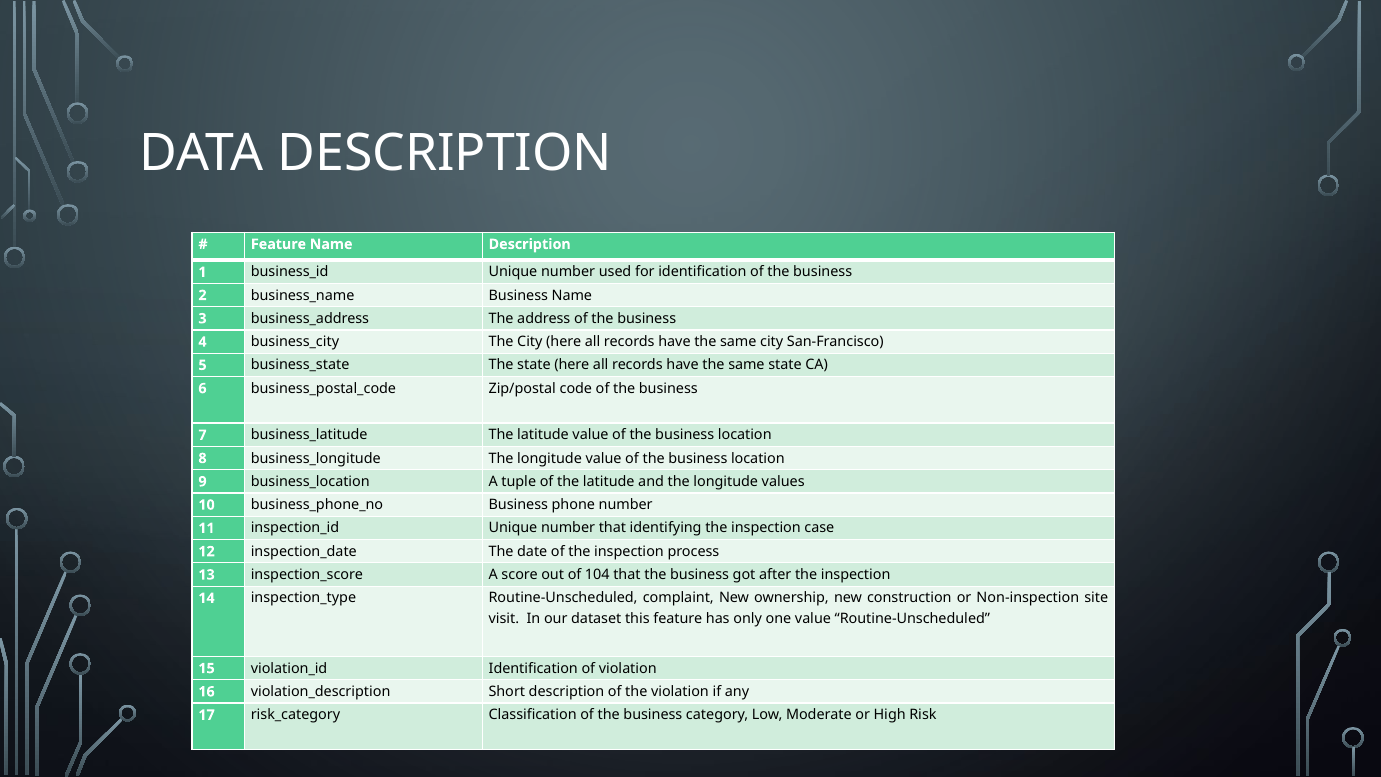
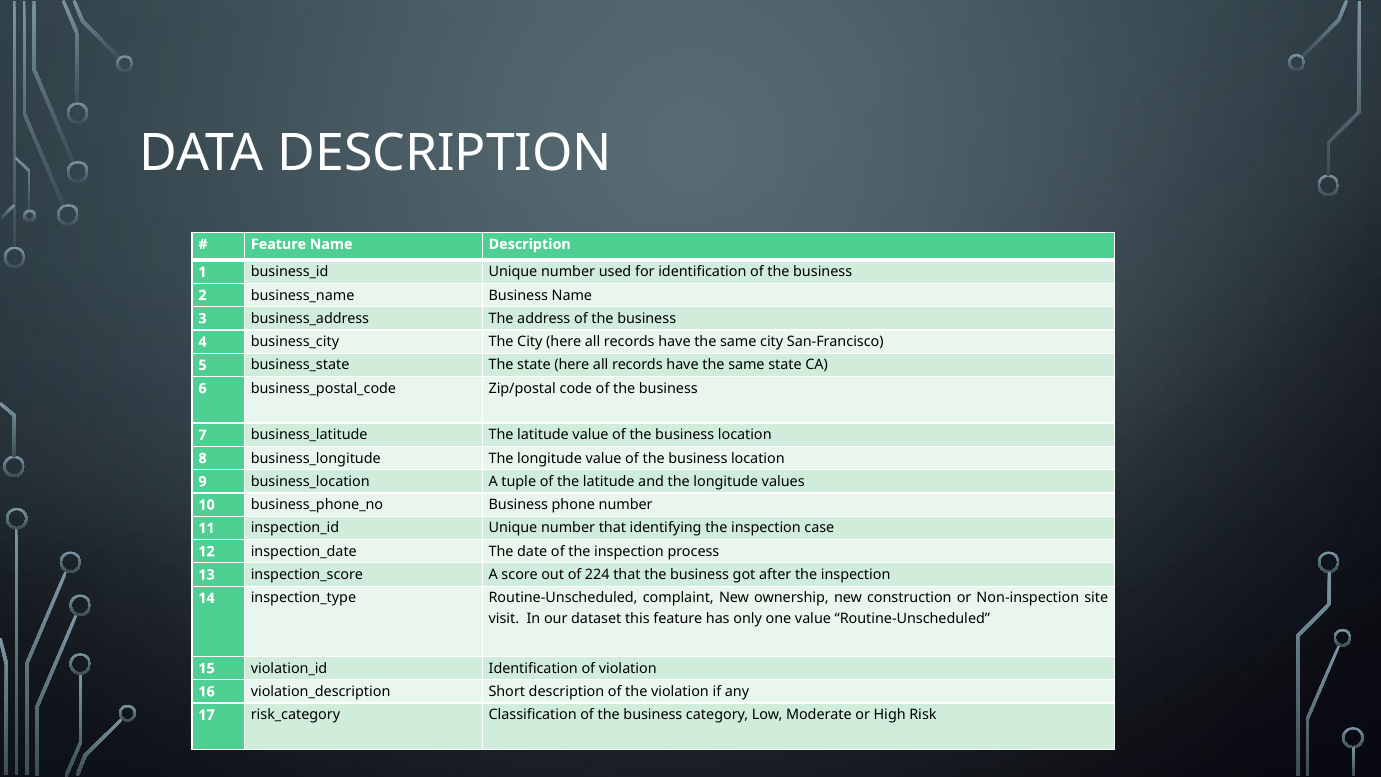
104: 104 -> 224 (597, 575)
